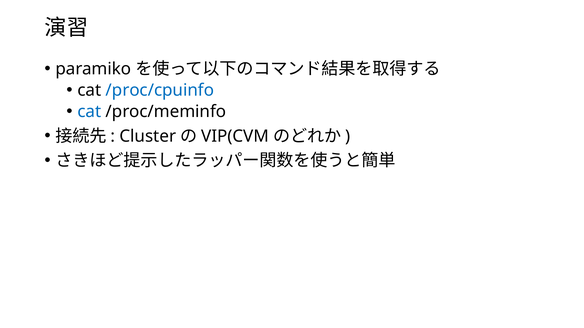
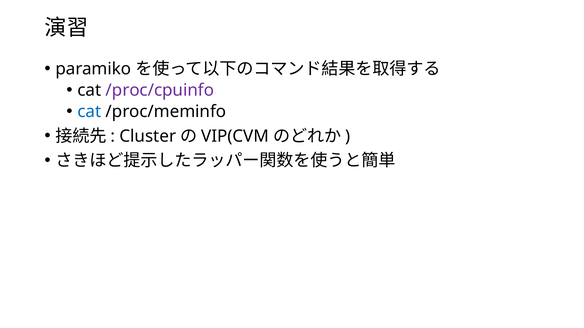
/proc/cpuinfo colour: blue -> purple (160, 90)
